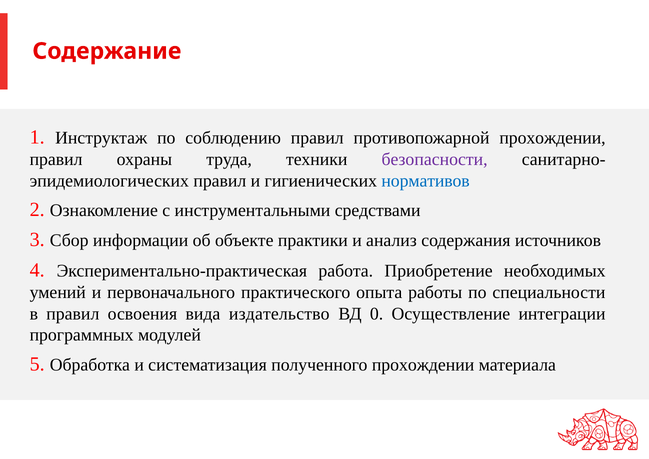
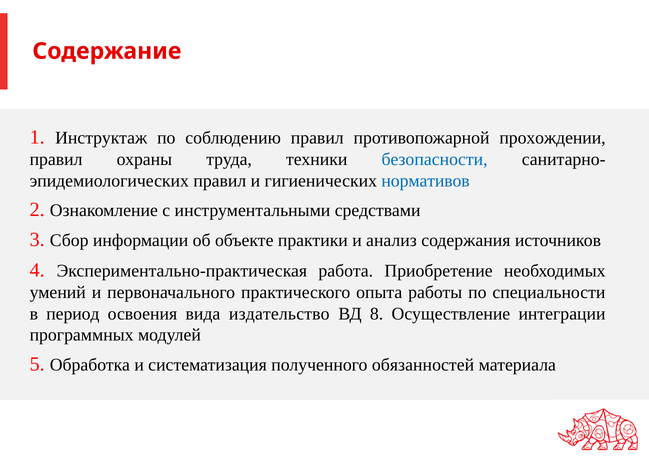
безопасности colour: purple -> blue (435, 159)
в правил: правил -> период (73, 314)
0: 0 -> 8 (377, 314)
полученного прохождении: прохождении -> обязанностей (423, 365)
